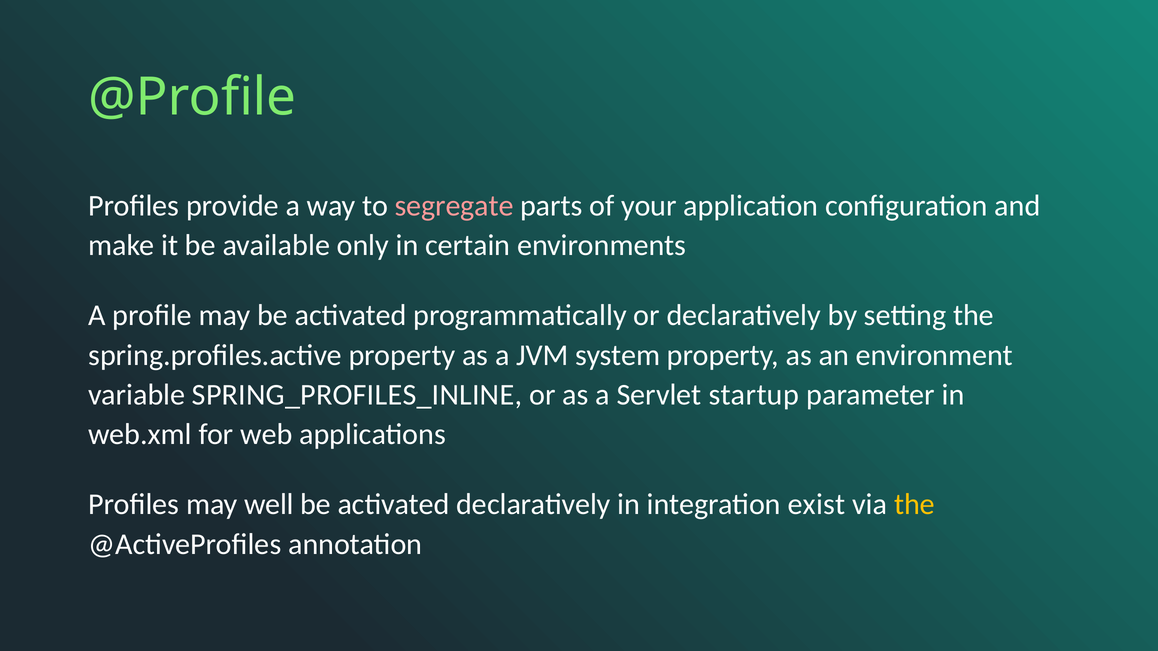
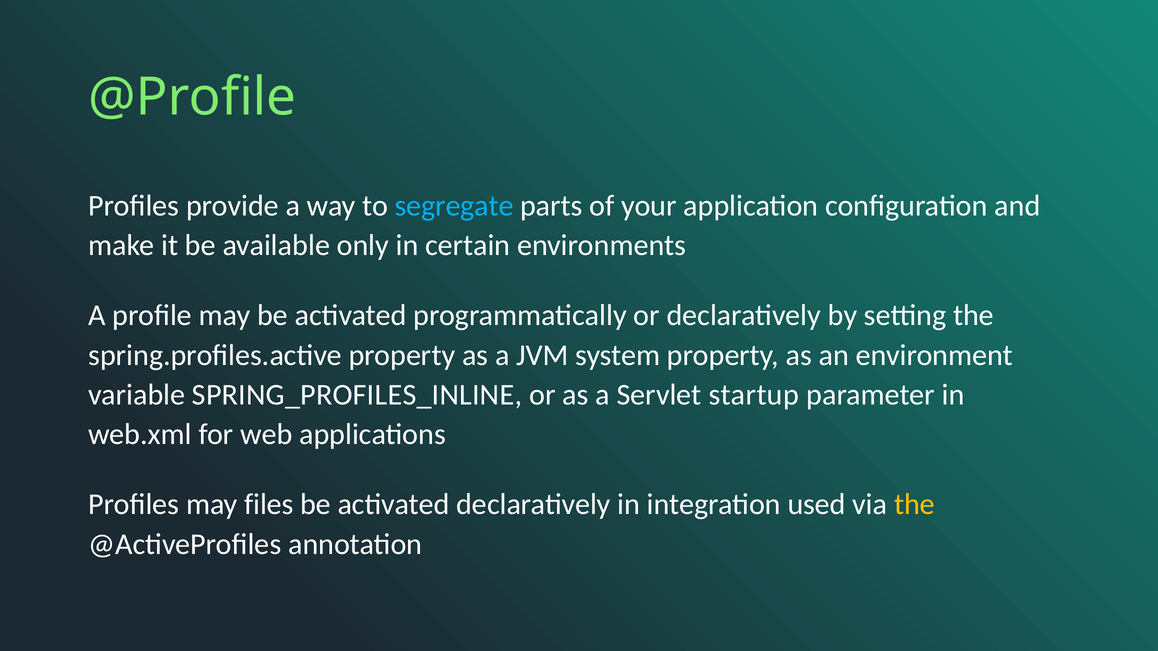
segregate colour: pink -> light blue (454, 206)
well: well -> files (269, 505)
exist: exist -> used (817, 505)
